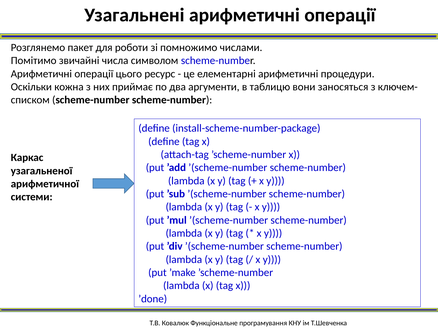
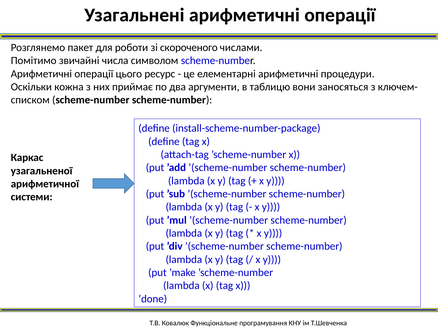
помножимо: помножимо -> скороченого (189, 48)
